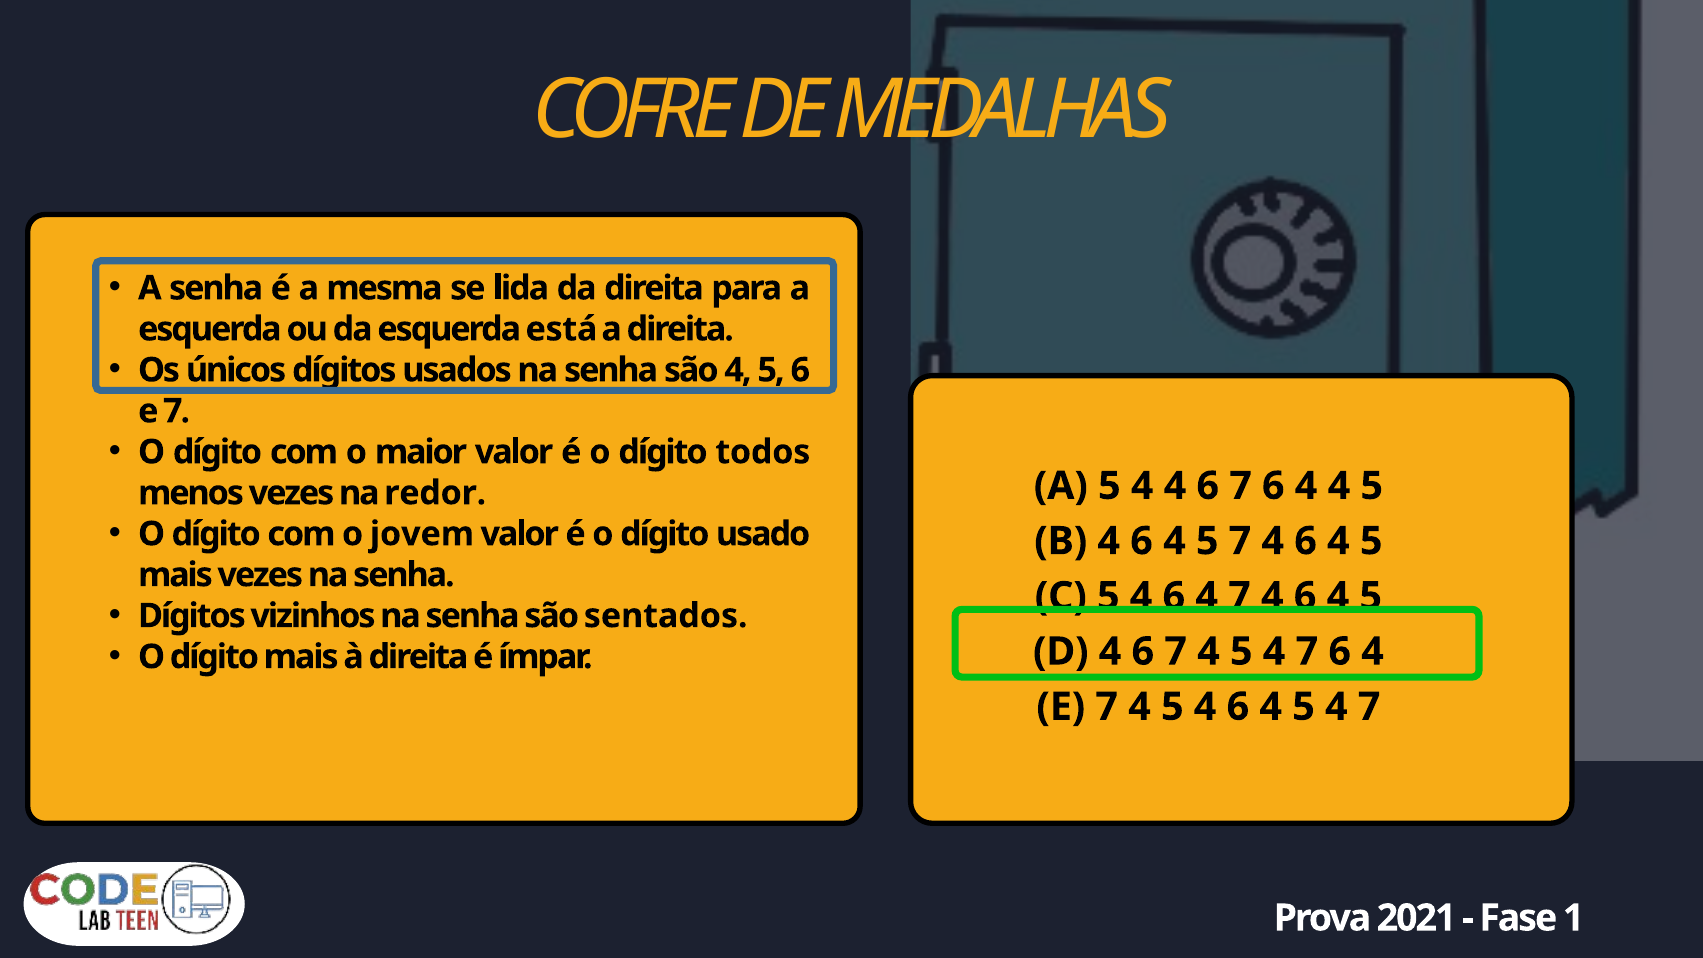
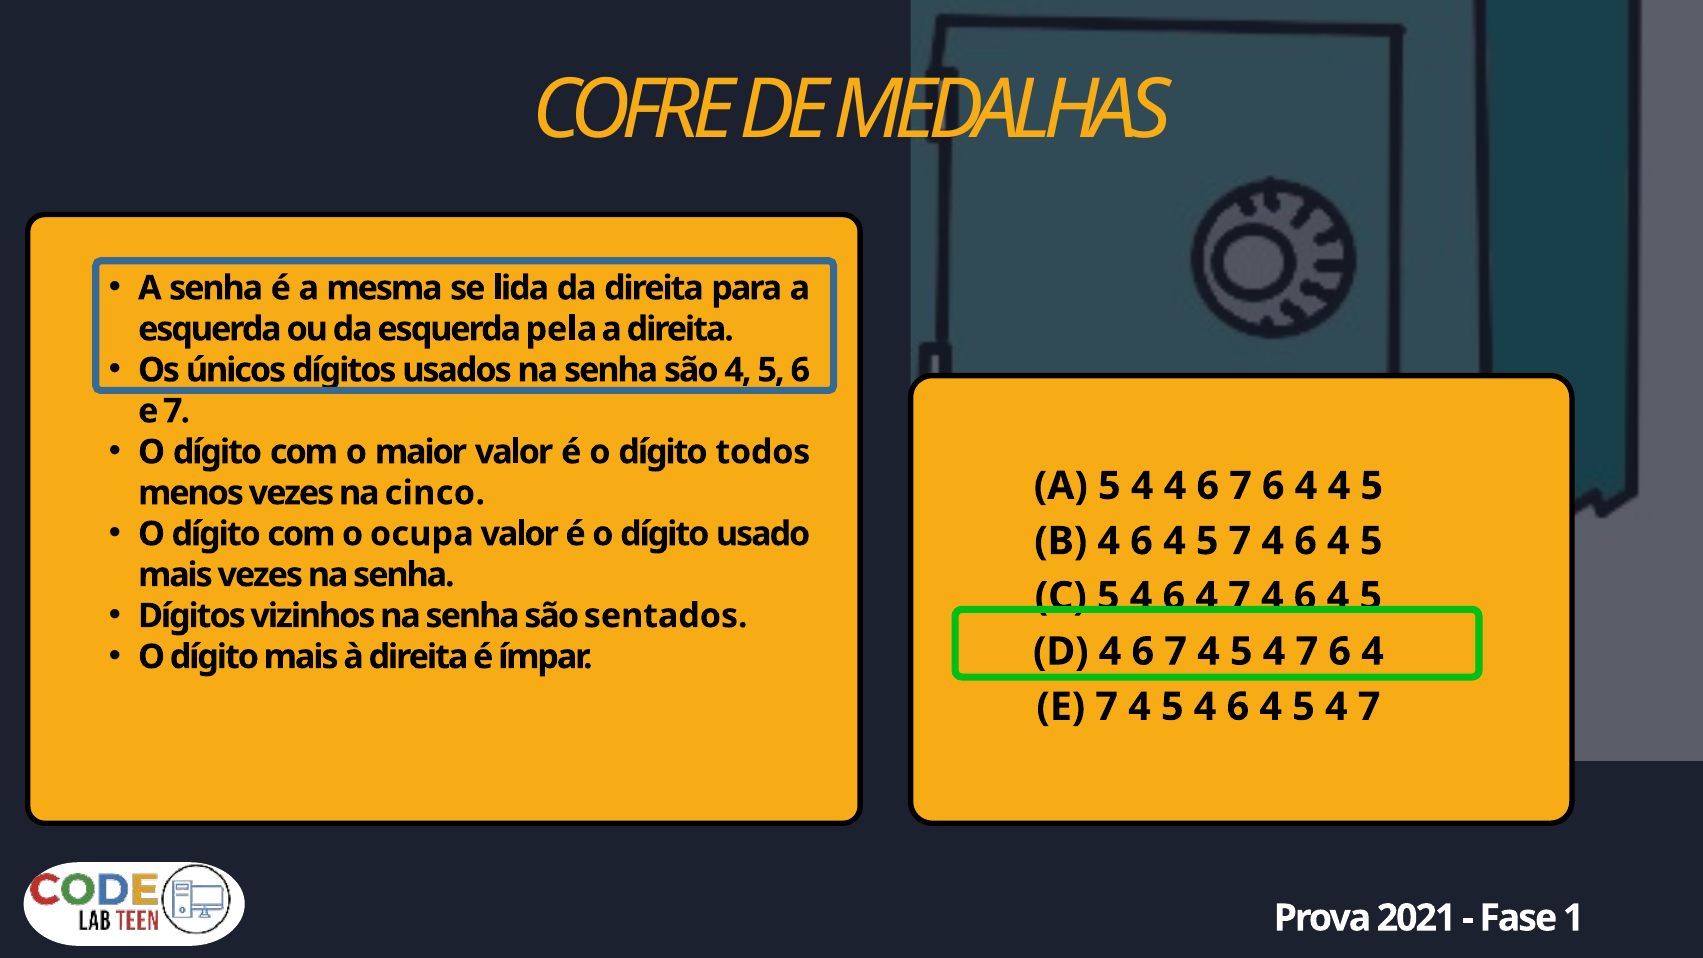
está: está -> pela (561, 329)
redor: redor -> cinco (435, 493)
jovem: jovem -> ocupa (422, 534)
